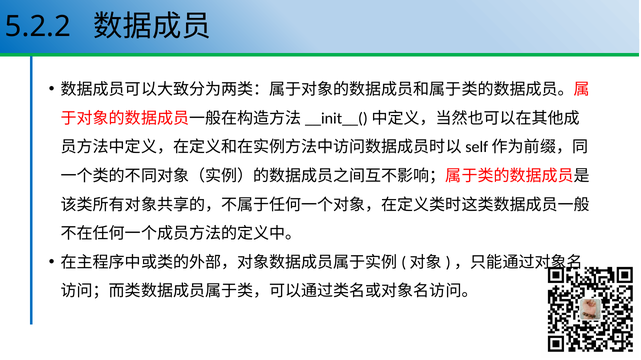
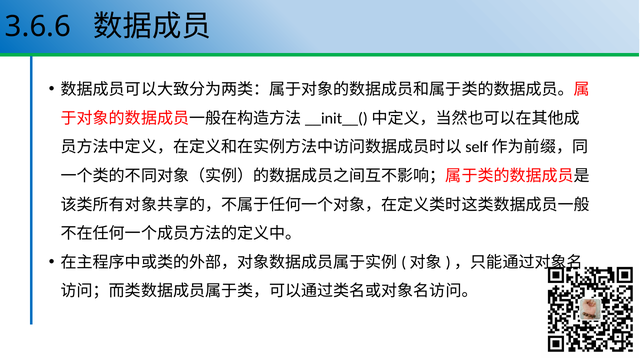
5.2.2: 5.2.2 -> 3.6.6 (38, 26)
